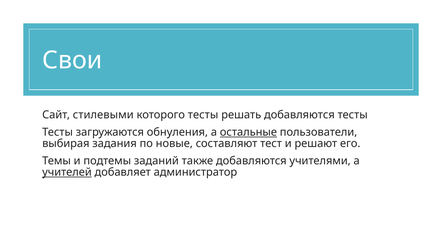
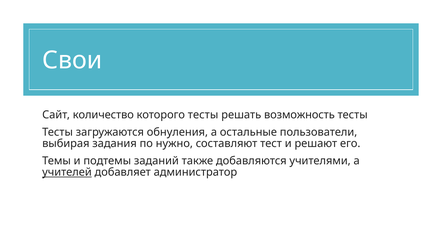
стилевыми: стилевыми -> количество (103, 115)
решать добавляются: добавляются -> возможность (299, 115)
остальные underline: present -> none (248, 132)
новые: новые -> нужно (174, 143)
